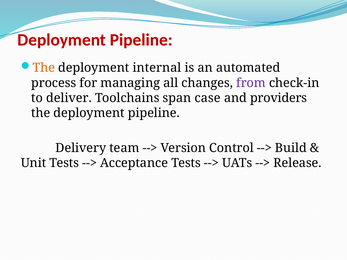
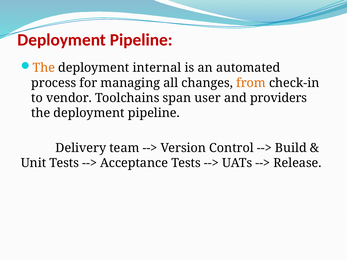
from colour: purple -> orange (251, 83)
deliver: deliver -> vendor (69, 98)
case: case -> user (208, 98)
